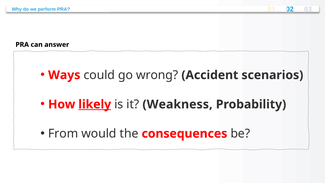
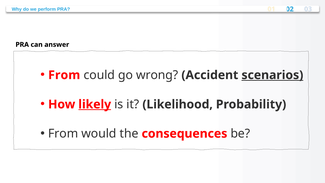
Ways: Ways -> From (64, 75)
scenarios underline: none -> present (272, 75)
Weakness: Weakness -> Likelihood (178, 104)
